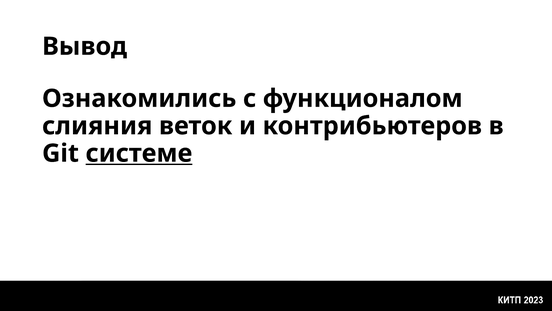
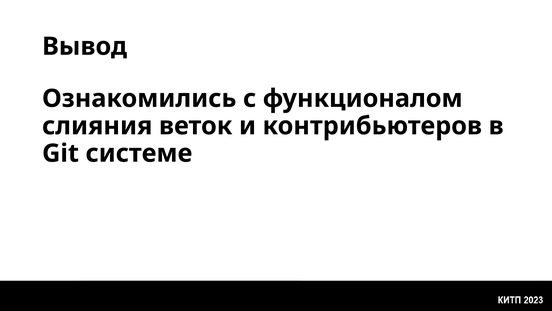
системе underline: present -> none (139, 153)
